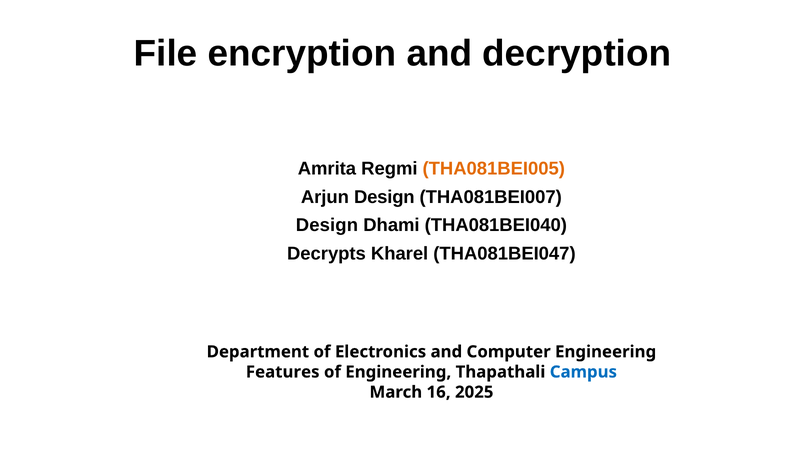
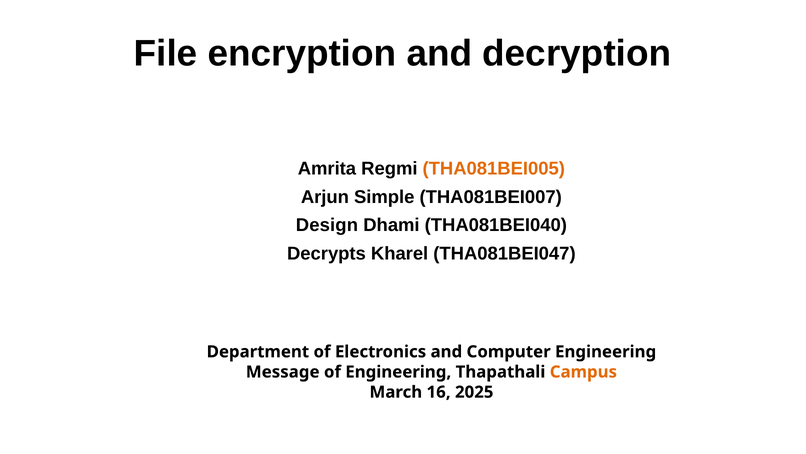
Arjun Design: Design -> Simple (384, 197)
Features: Features -> Message (283, 371)
Campus colour: blue -> orange (583, 371)
